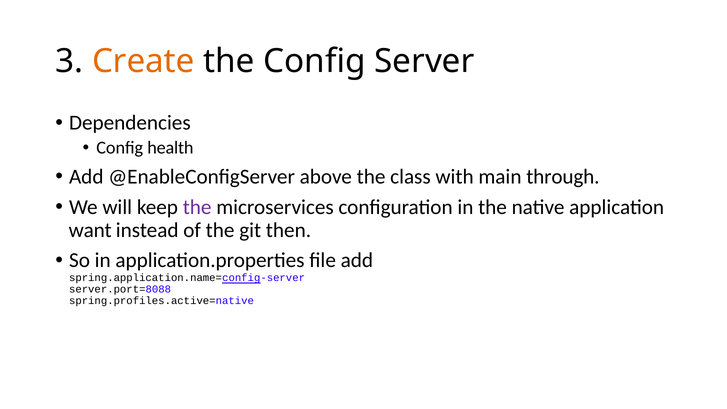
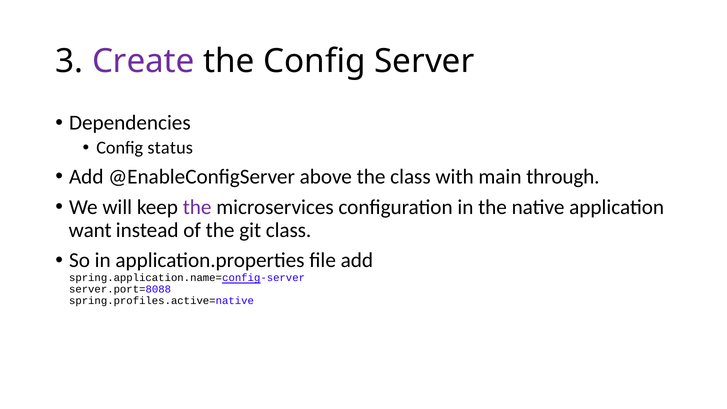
Create colour: orange -> purple (143, 61)
health: health -> status (170, 148)
git then: then -> class (289, 230)
